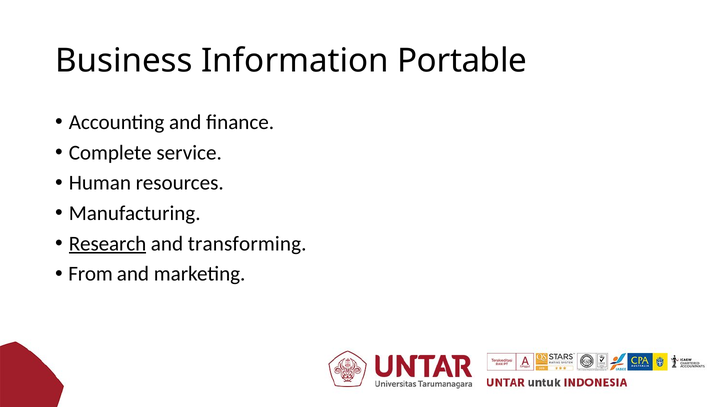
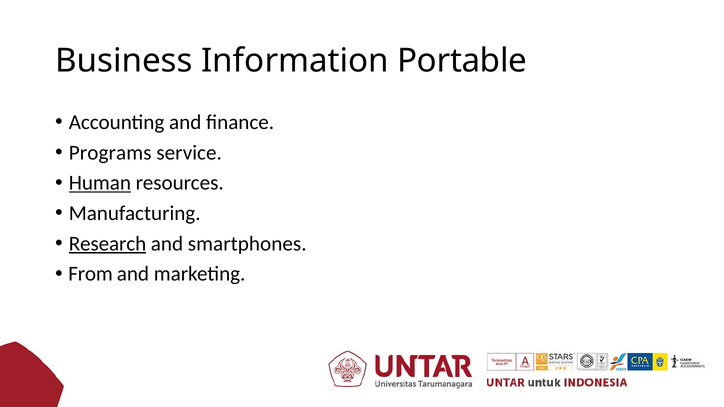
Complete: Complete -> Programs (110, 153)
Human underline: none -> present (100, 183)
transforming: transforming -> smartphones (247, 244)
